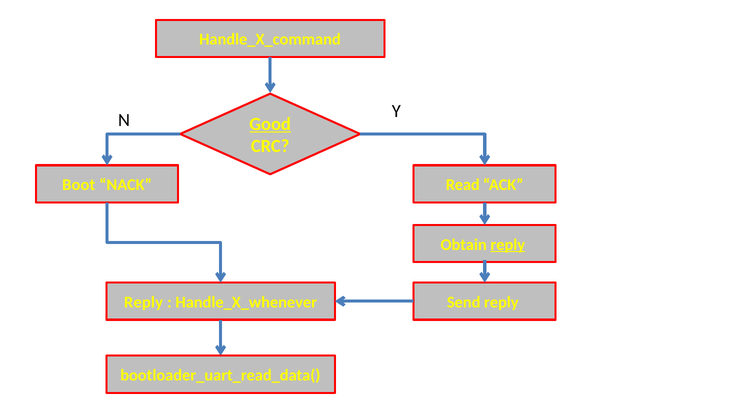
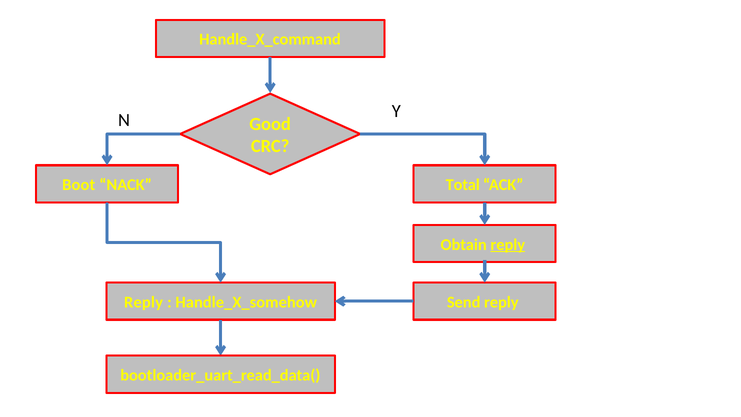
Good underline: present -> none (270, 124)
Read: Read -> Total (463, 185)
Handle_X_whenever: Handle_X_whenever -> Handle_X_somehow (246, 302)
